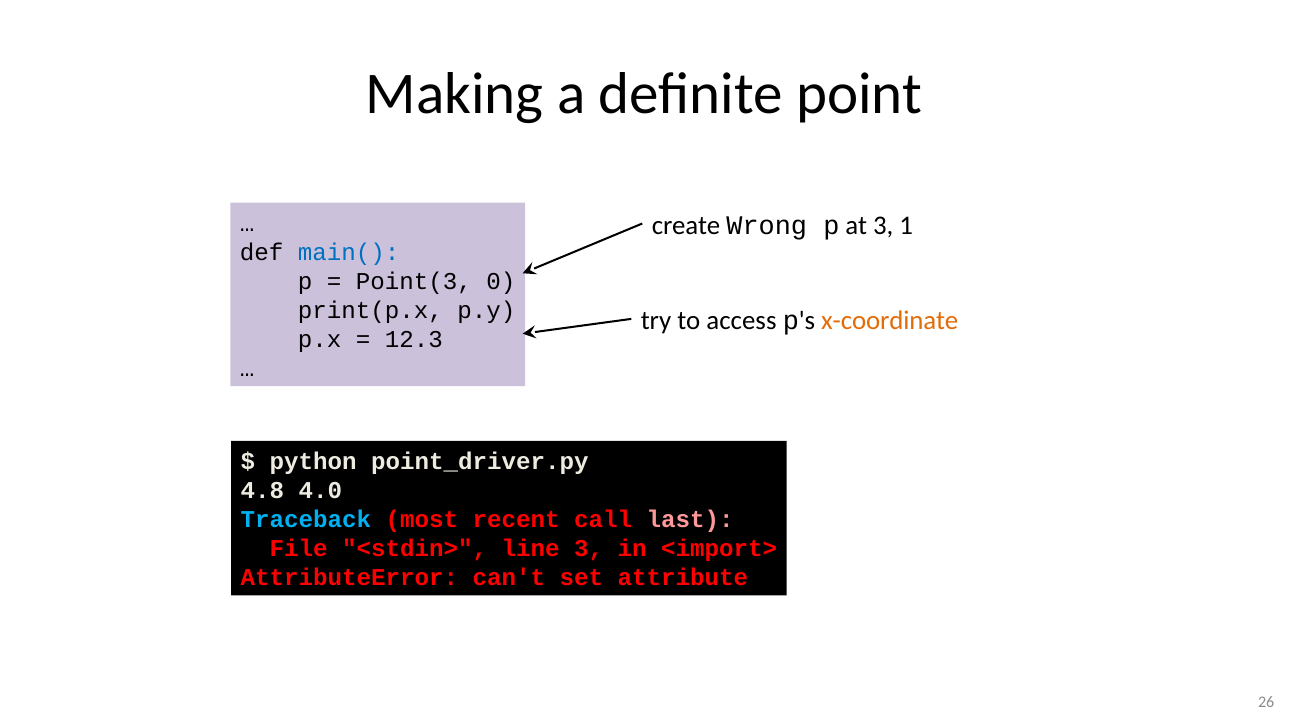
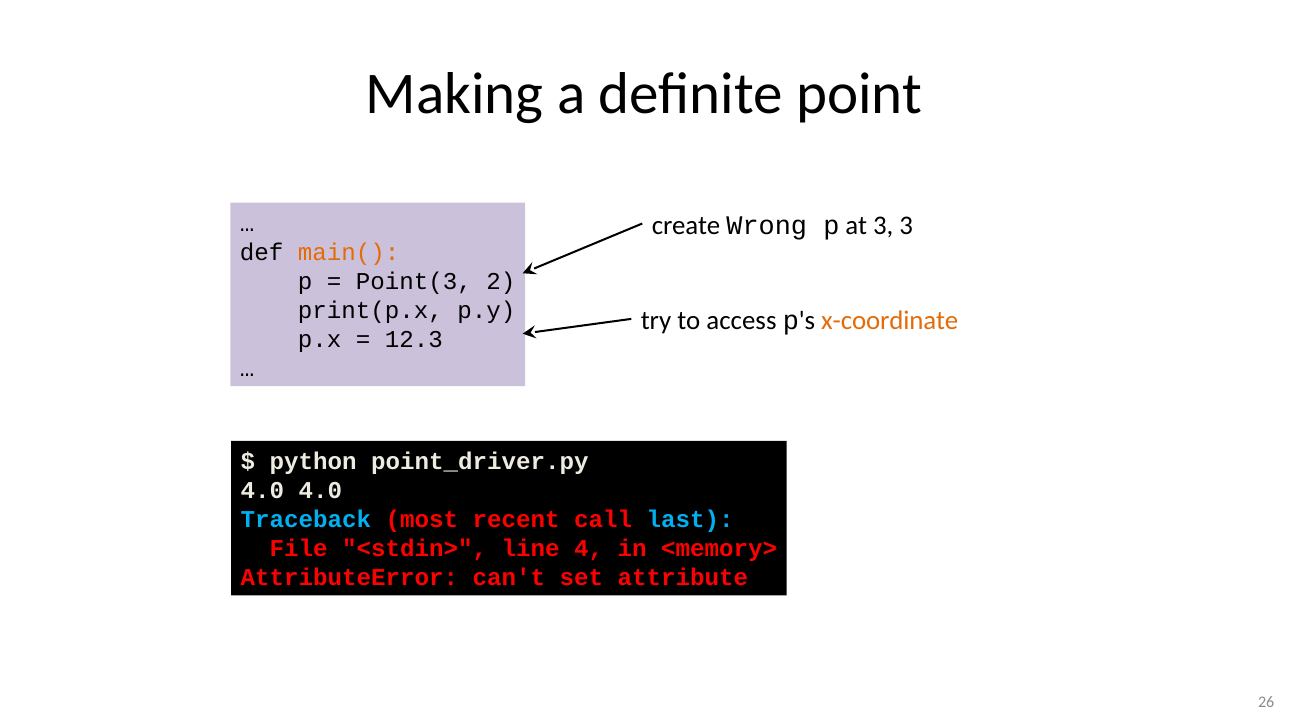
3 1: 1 -> 3 (906, 225)
main( colour: blue -> orange (349, 253)
0: 0 -> 2 (501, 282)
4.8: 4.8 -> 4.0 (262, 491)
last colour: pink -> light blue (690, 520)
line 3: 3 -> 4 (589, 549)
<import>: <import> -> <memory> (719, 549)
